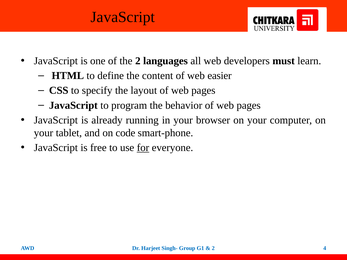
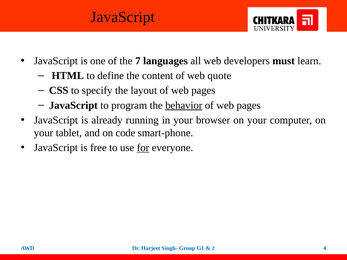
the 2: 2 -> 7 (138, 61)
easier: easier -> quote (219, 76)
behavior underline: none -> present (184, 105)
